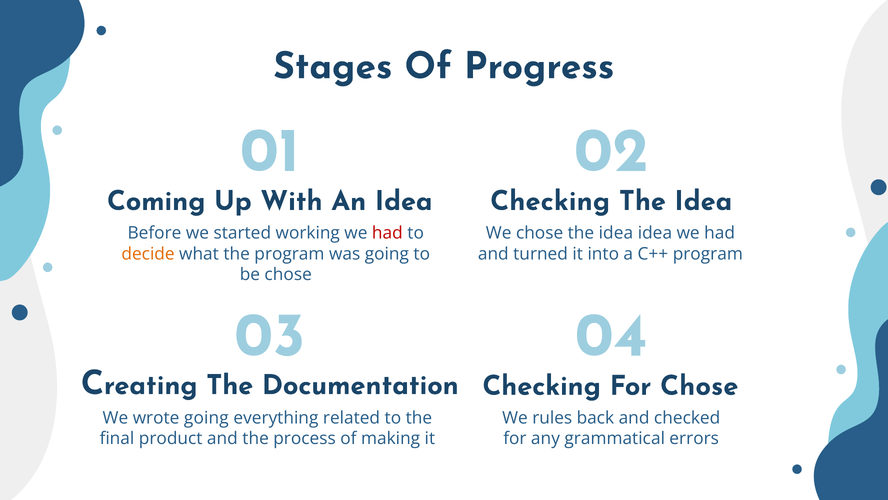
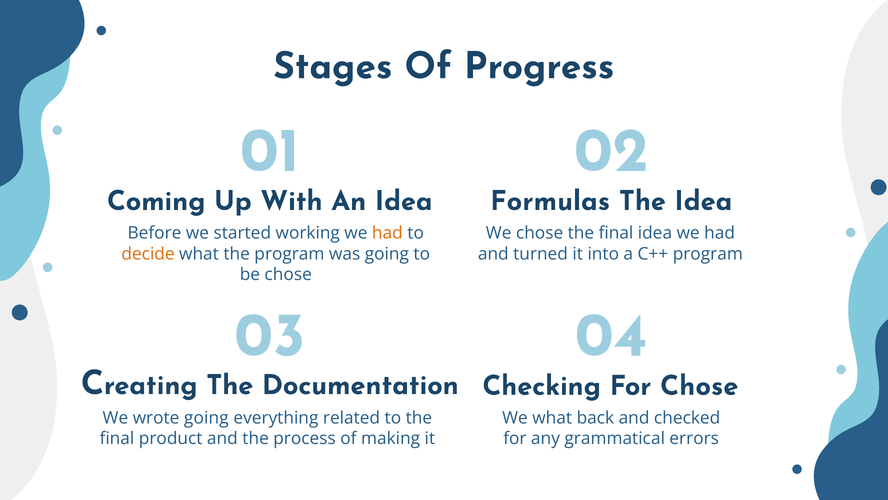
Idea Checking: Checking -> Formulas (550, 201)
had colour: red -> orange (387, 233)
chose the idea: idea -> final (616, 233)
We rules: rules -> what (552, 418)
